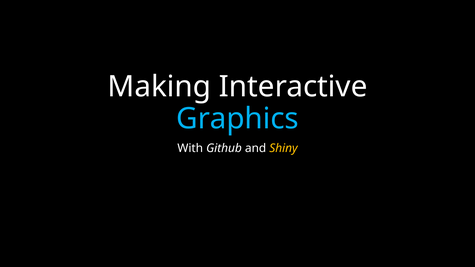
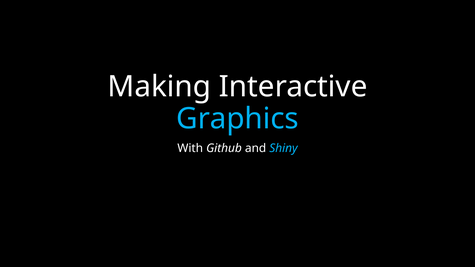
Shiny colour: yellow -> light blue (283, 148)
